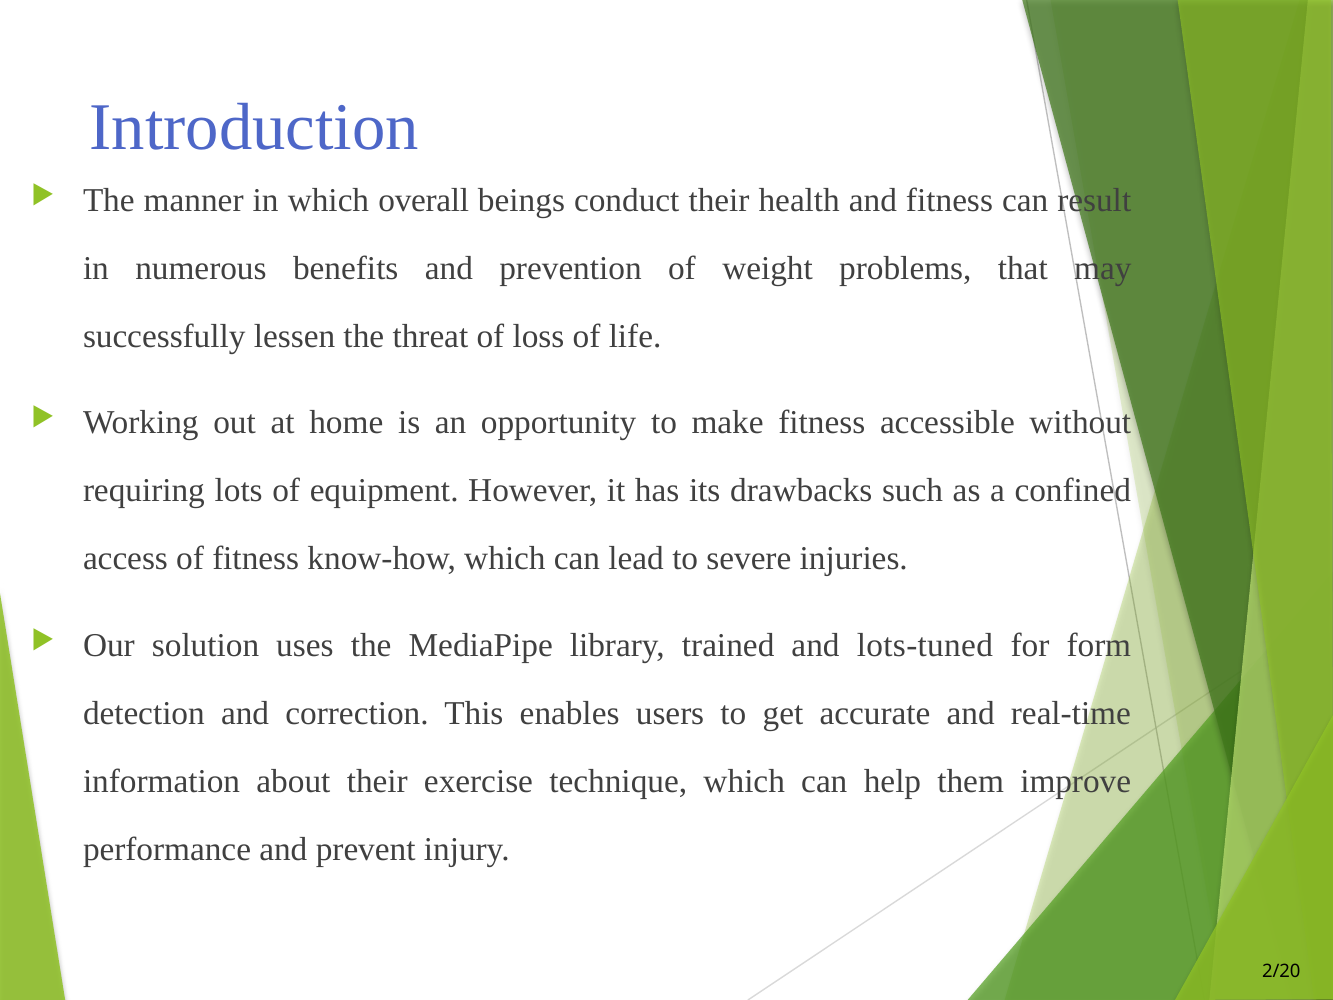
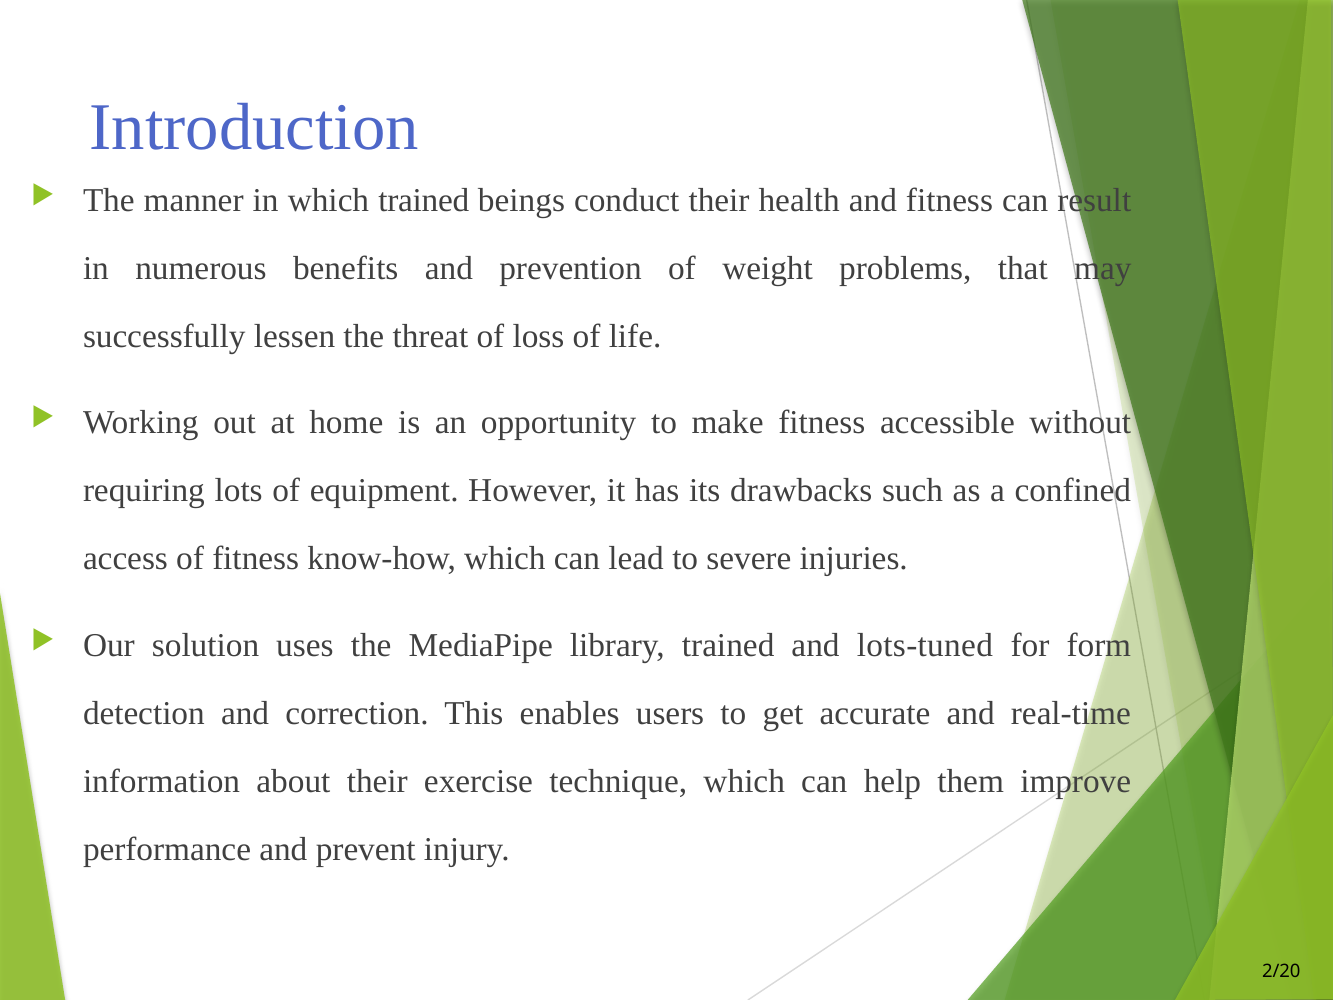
which overall: overall -> trained (424, 200)
